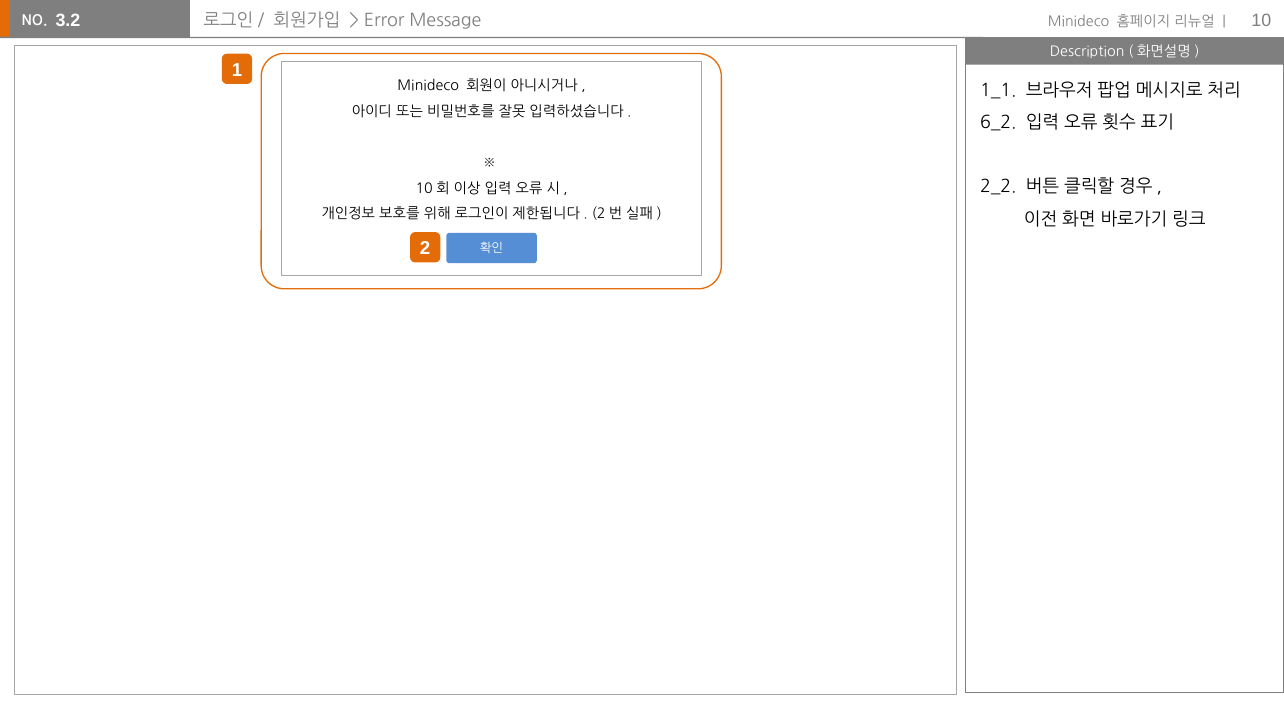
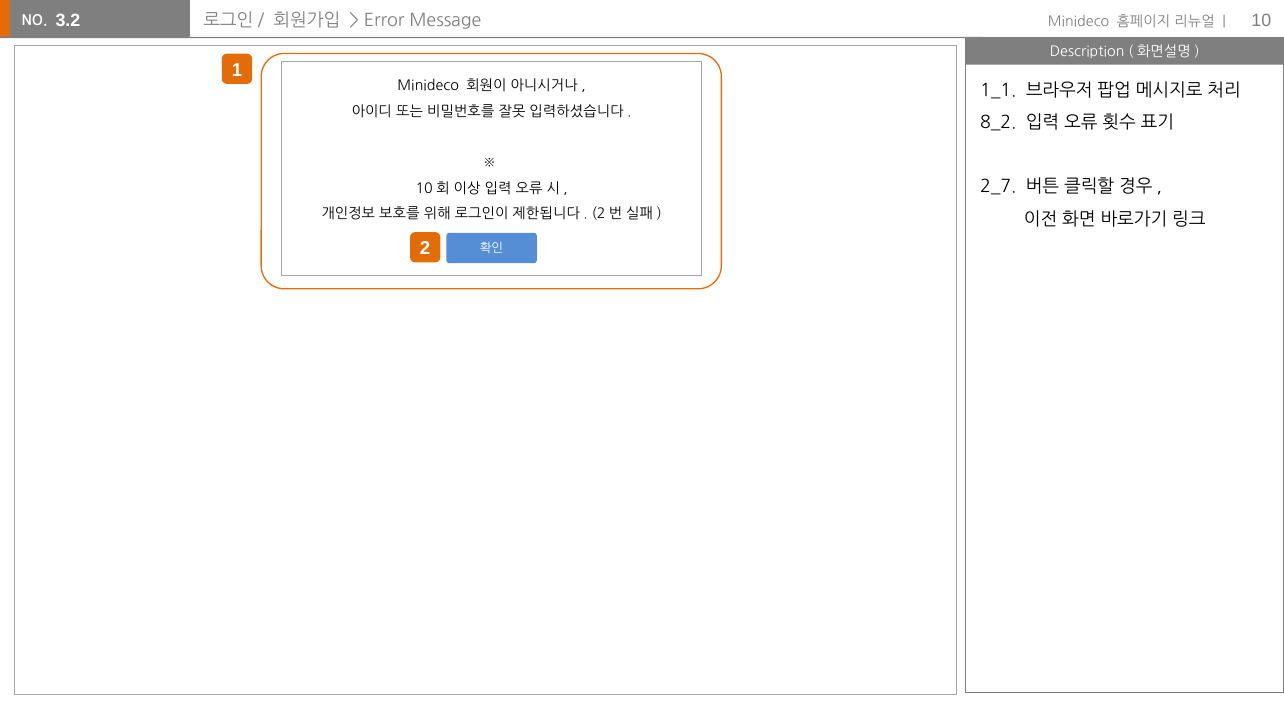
6_2: 6_2 -> 8_2 (998, 123)
2_2: 2_2 -> 2_7 (998, 187)
